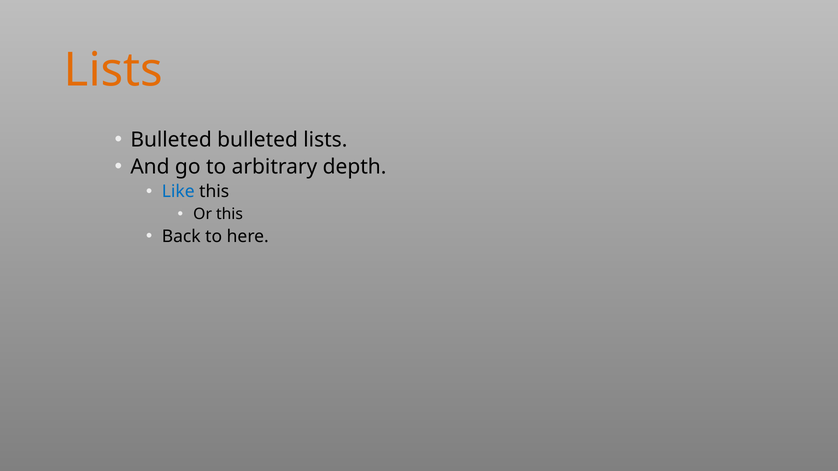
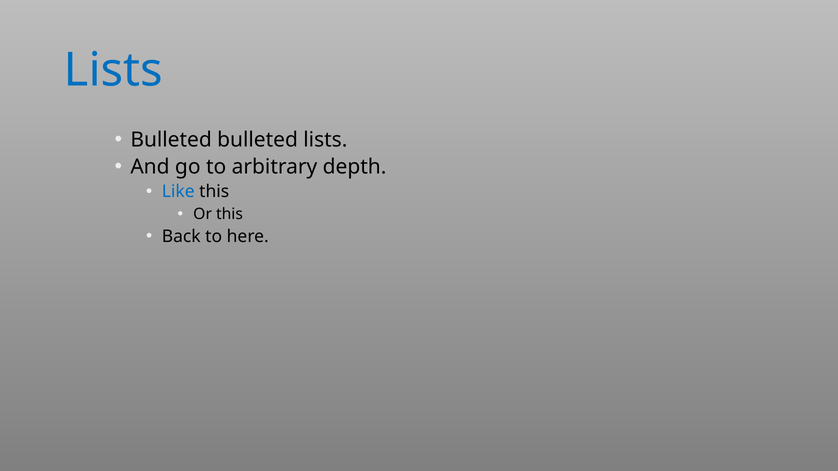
Lists colour: orange -> blue (113, 70)
